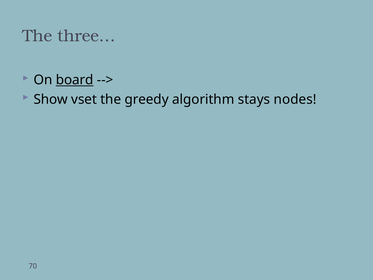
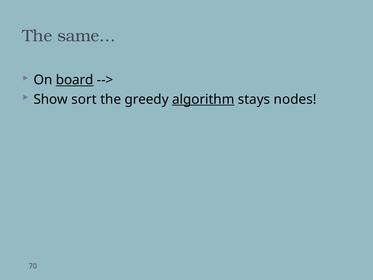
three…: three… -> same… (87, 36)
vset: vset -> sort (84, 99)
algorithm underline: none -> present (203, 99)
